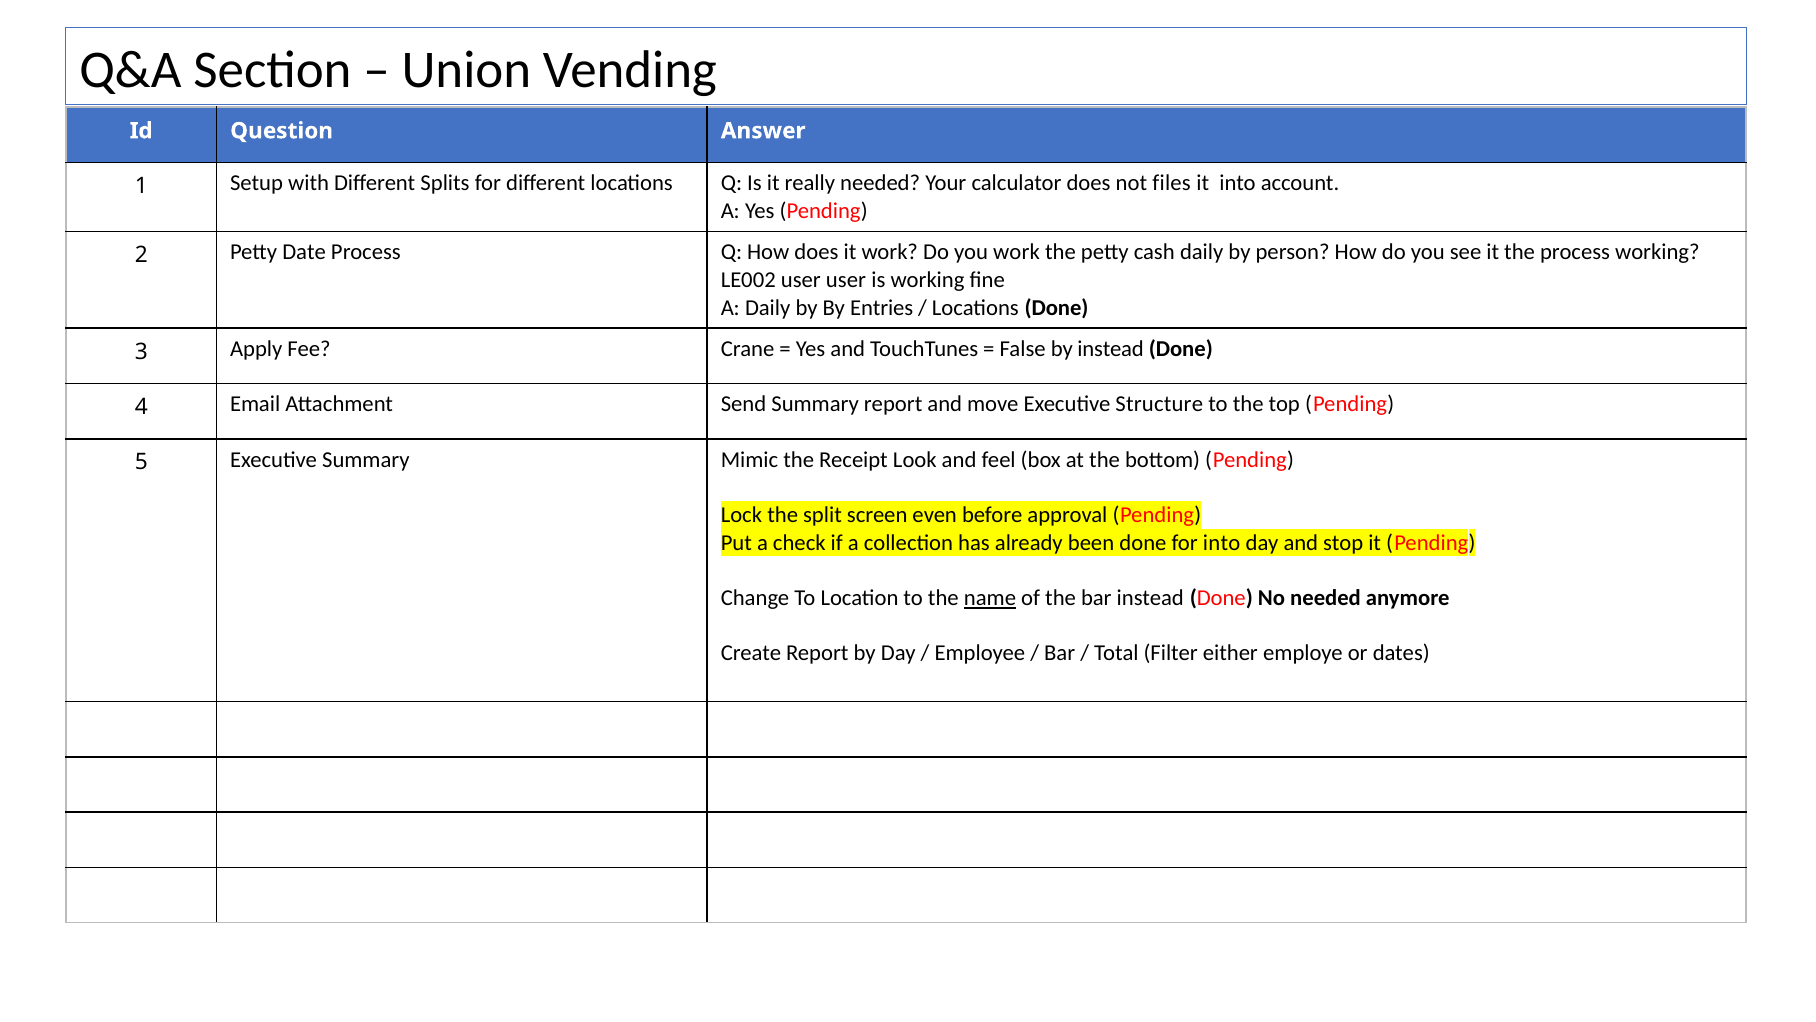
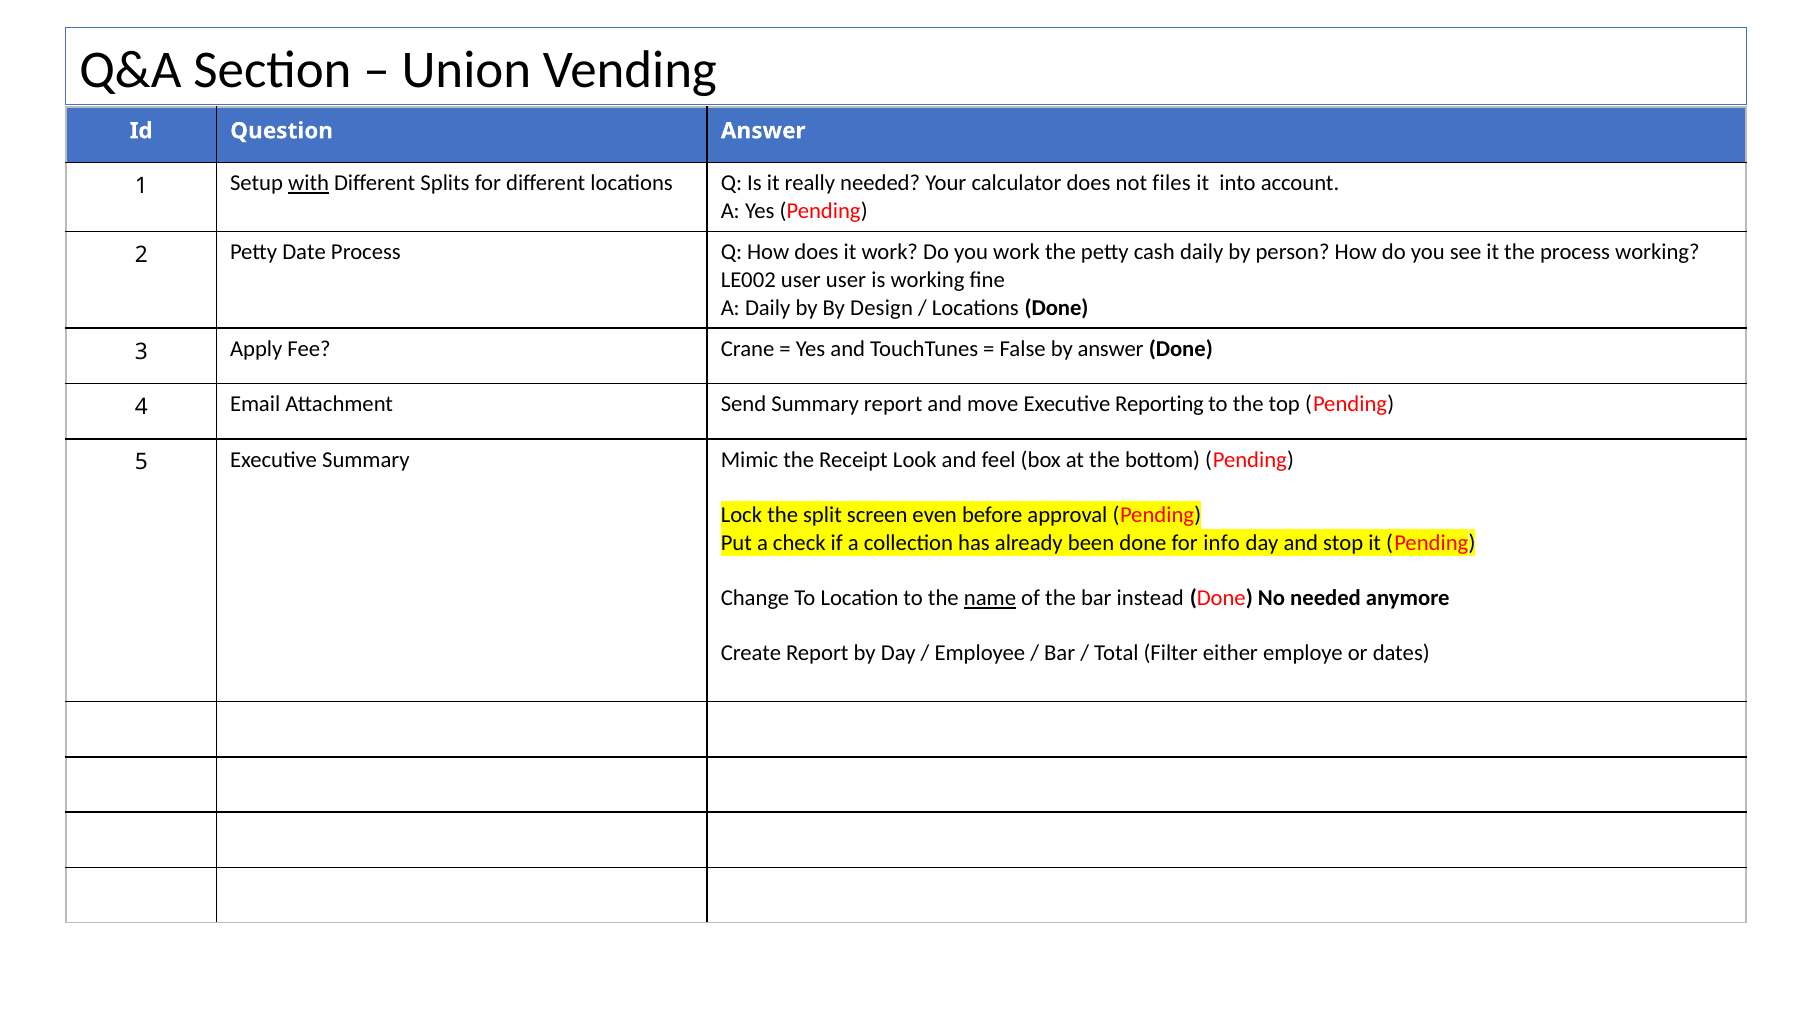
with underline: none -> present (309, 183)
Entries: Entries -> Design (882, 308)
by instead: instead -> answer (1111, 349)
Structure: Structure -> Reporting (1159, 404)
for into: into -> info (1222, 542)
